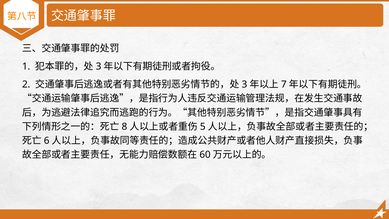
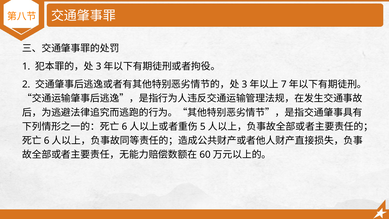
8: 8 -> 6 (124, 126)
